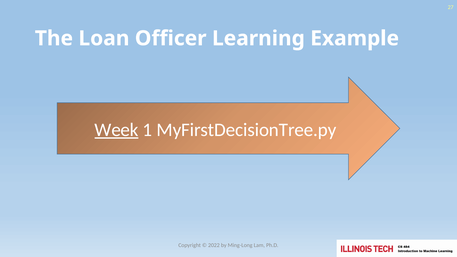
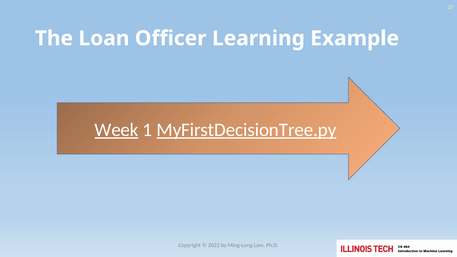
MyFirstDecisionTree.py underline: none -> present (247, 130)
